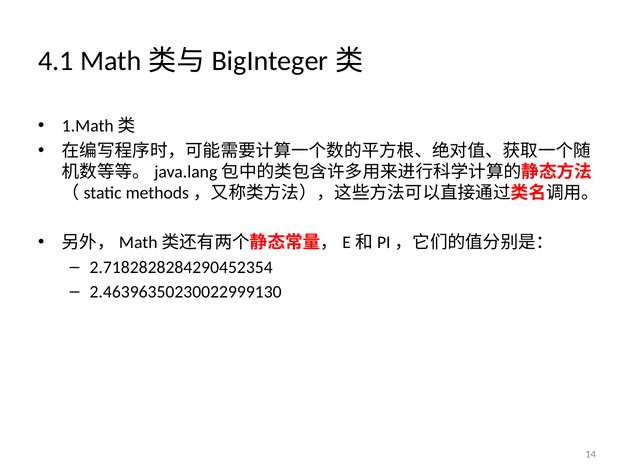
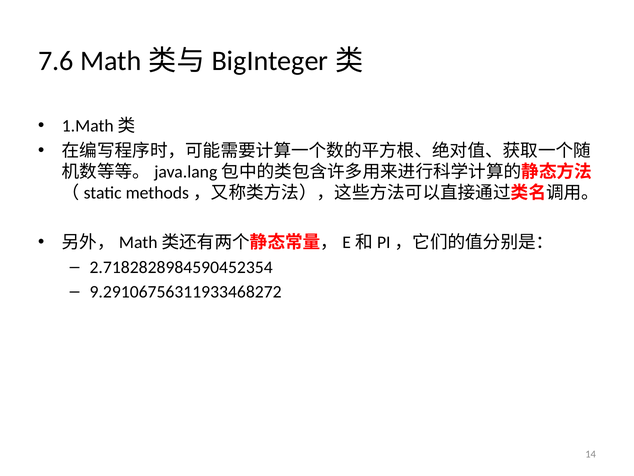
4.1: 4.1 -> 7.6 (56, 61)
2.7182828284290452354: 2.7182828284290452354 -> 2.7182828984590452354 (181, 267)
2.46396350230022999130: 2.46396350230022999130 -> 9.29106756311933468272 (186, 292)
